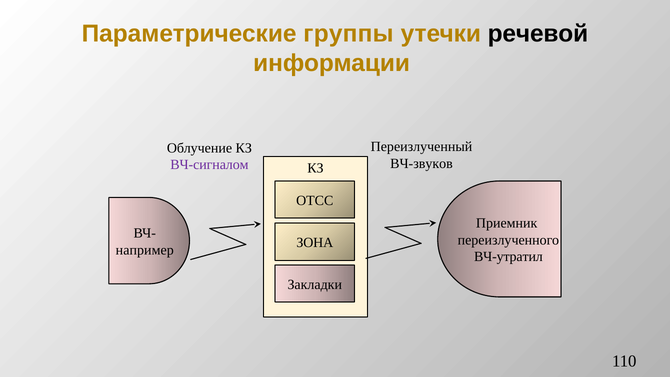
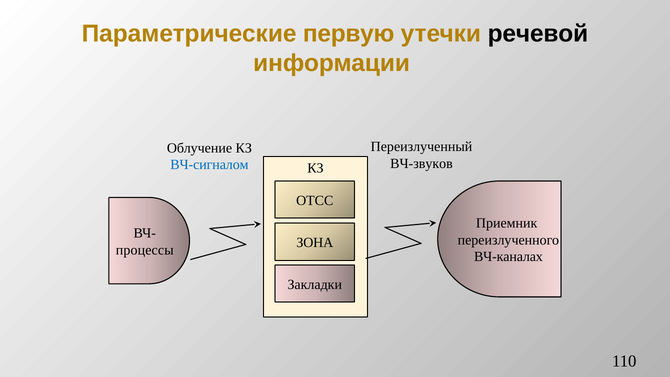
группы: группы -> первую (349, 34)
ВЧ-сигналом colour: purple -> blue (209, 165)
например: например -> процессы (145, 250)
ВЧ-утратил: ВЧ-утратил -> ВЧ-каналах (508, 257)
